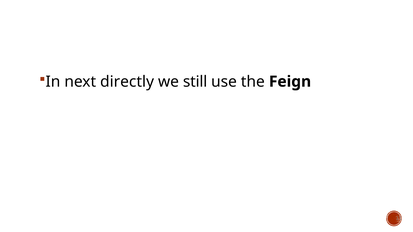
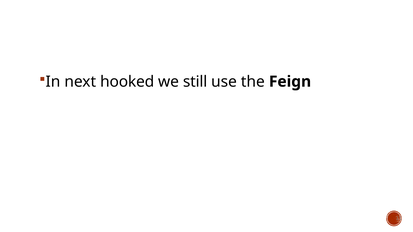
directly: directly -> hooked (127, 82)
